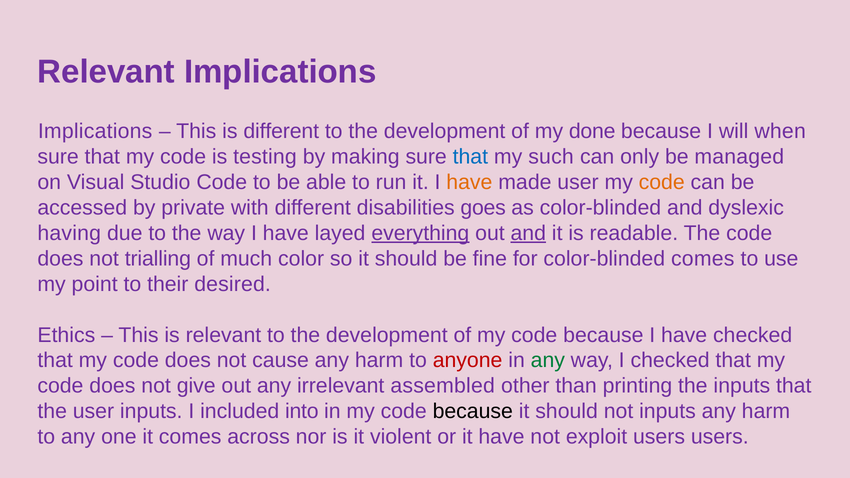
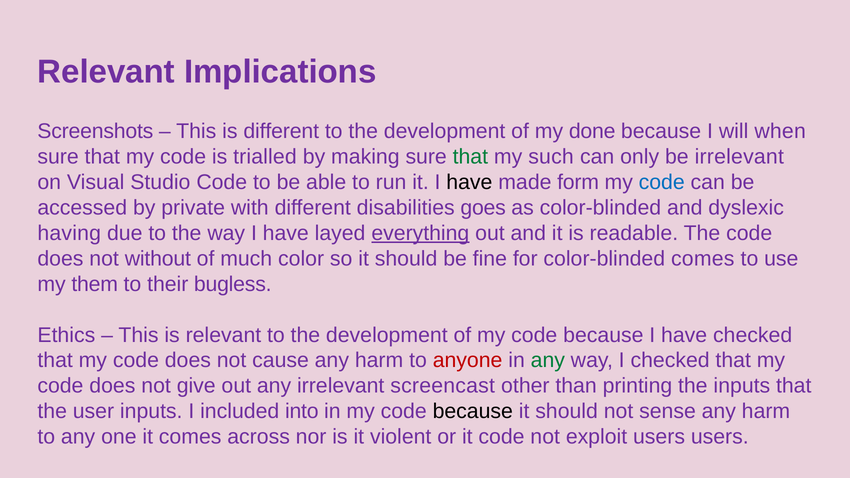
Implications: Implications -> Screenshots (95, 131)
testing: testing -> trialled (265, 157)
that colour: blue -> green (470, 157)
be managed: managed -> irrelevant (739, 157)
have colour: orange -> black (469, 182)
made user: user -> form (578, 182)
code colour: orange -> blue (662, 182)
and underline: present -> none (528, 233)
trialling: trialling -> without (158, 259)
point: point -> them (95, 284)
desired: desired -> bugless (233, 284)
assembled: assembled -> screencast (443, 386)
not inputs: inputs -> sense (667, 412)
it have: have -> code (501, 437)
